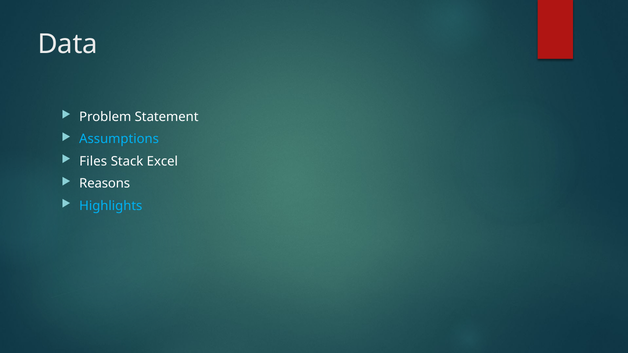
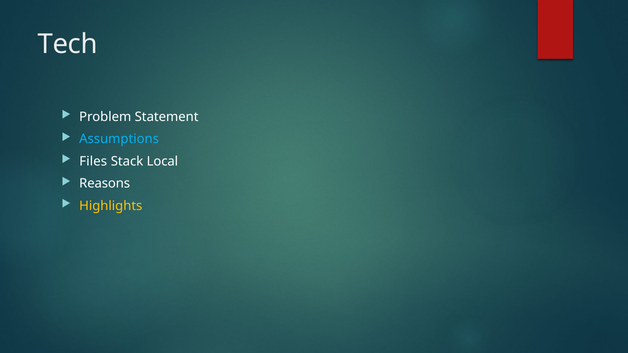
Data: Data -> Tech (68, 44)
Excel: Excel -> Local (162, 161)
Highlights colour: light blue -> yellow (111, 206)
